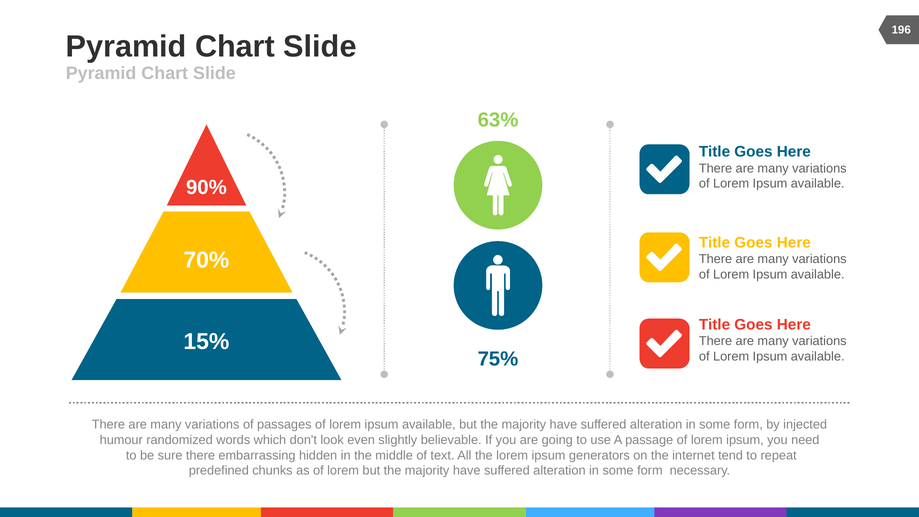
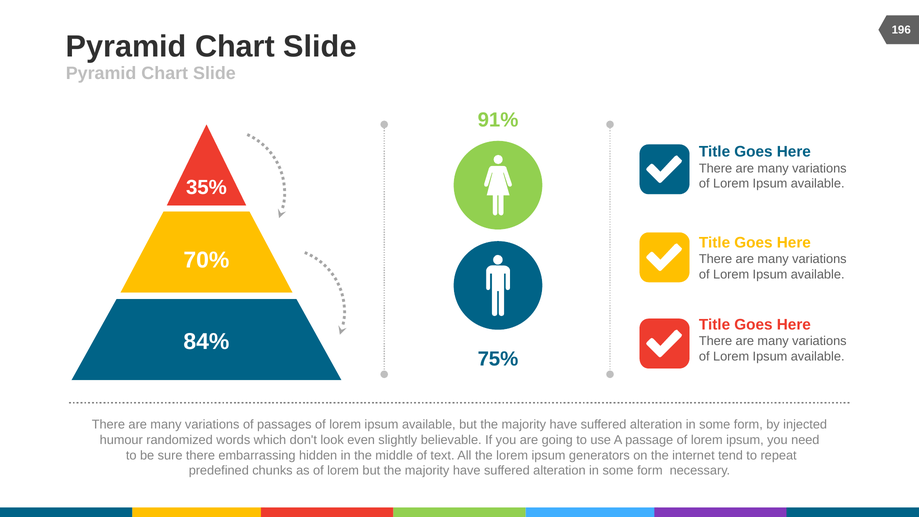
63%: 63% -> 91% (498, 120)
90%: 90% -> 35% (206, 187)
15%: 15% -> 84% (206, 342)
